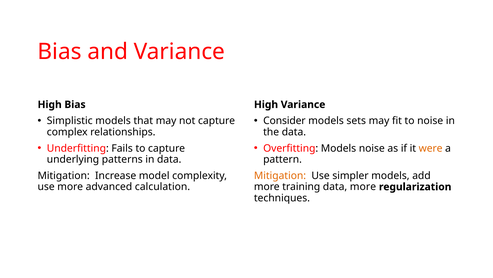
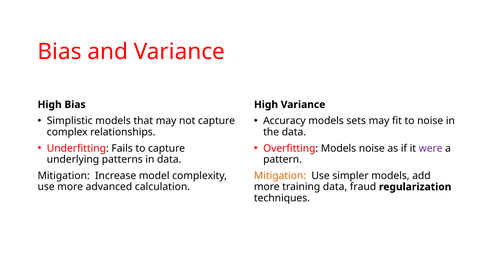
Consider: Consider -> Accuracy (284, 121)
were colour: orange -> purple (431, 148)
data more: more -> fraud (363, 186)
